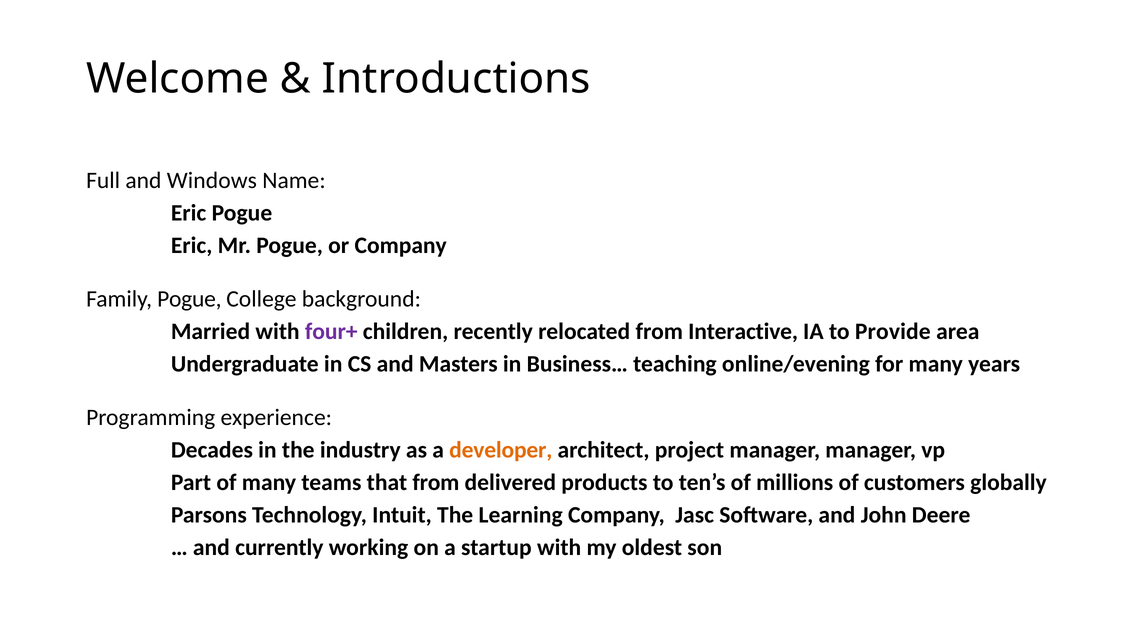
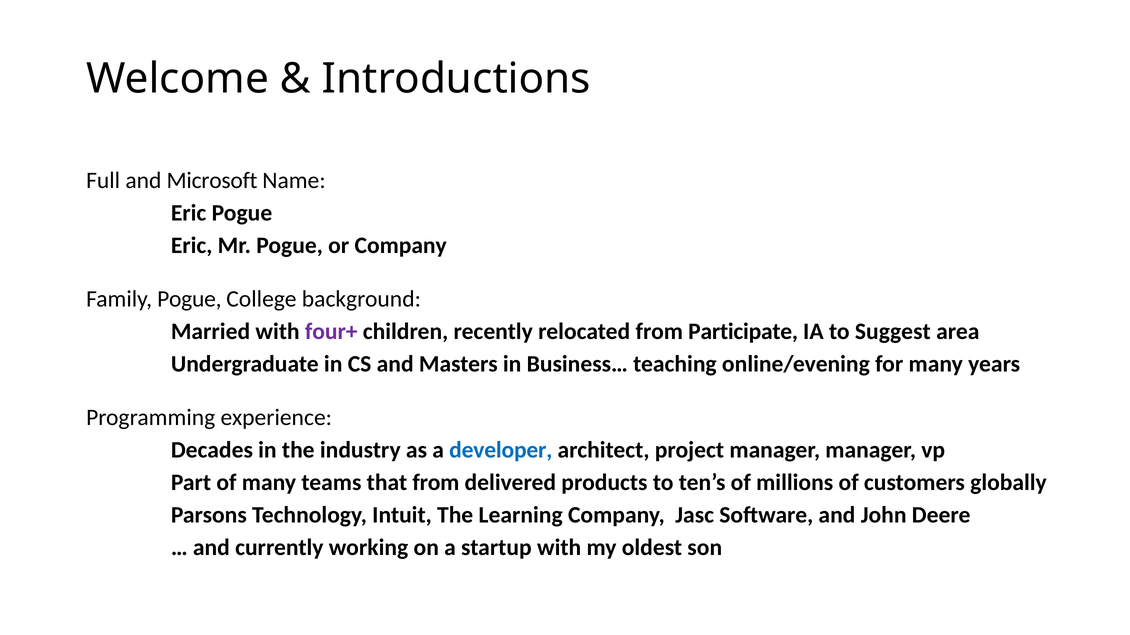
Windows: Windows -> Microsoft (212, 181)
Interactive: Interactive -> Participate (743, 332)
Provide: Provide -> Suggest (893, 332)
developer colour: orange -> blue (501, 451)
